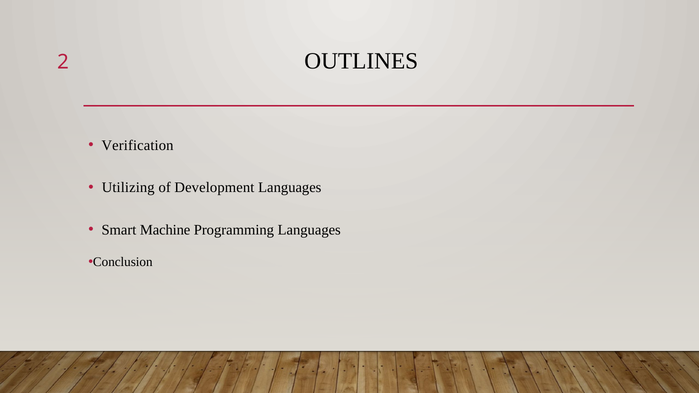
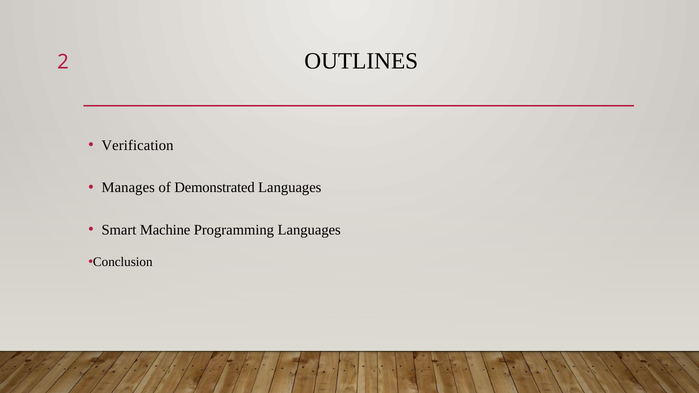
Utilizing: Utilizing -> Manages (128, 188)
Development: Development -> Demonstrated (215, 188)
